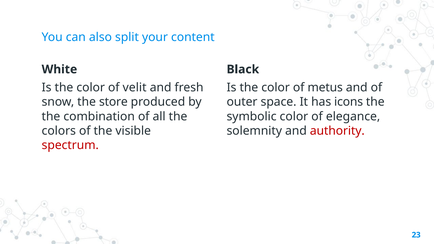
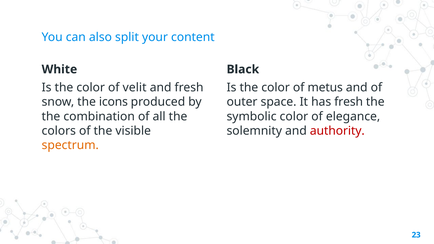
store: store -> icons (113, 102)
has icons: icons -> fresh (349, 102)
spectrum colour: red -> orange (70, 145)
